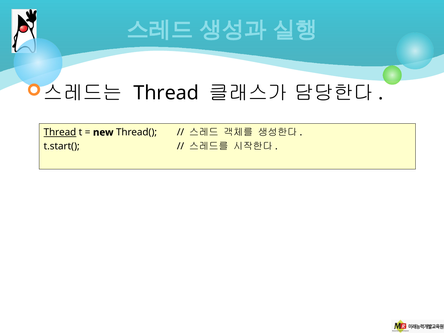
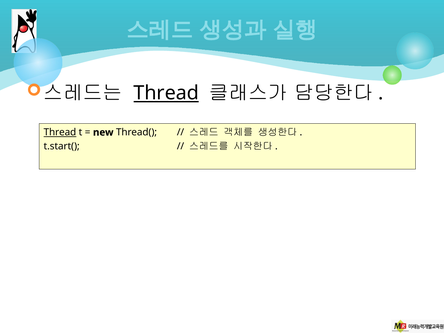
Thread underline: none -> present (166, 93)
